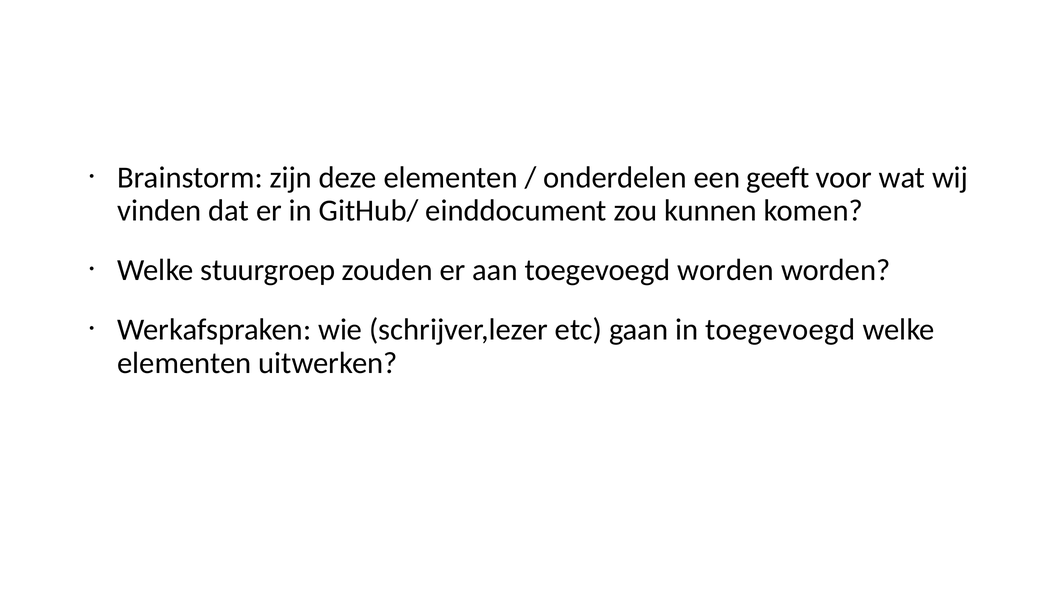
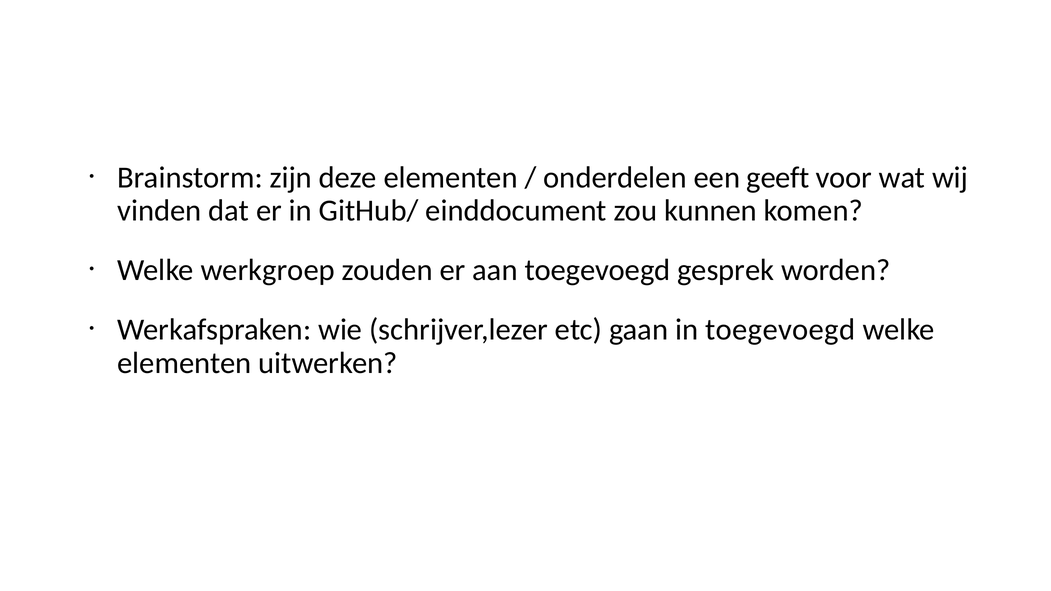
stuurgroep: stuurgroep -> werkgroep (268, 270)
toegevoegd worden: worden -> gesprek (726, 270)
